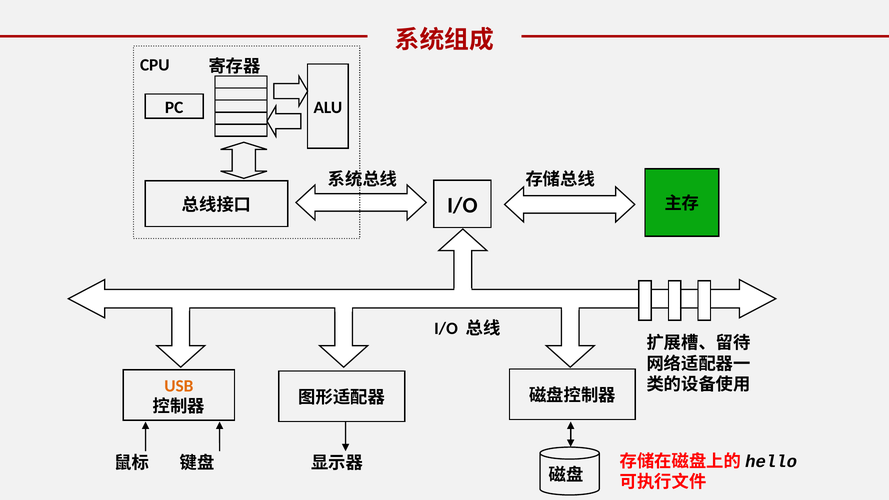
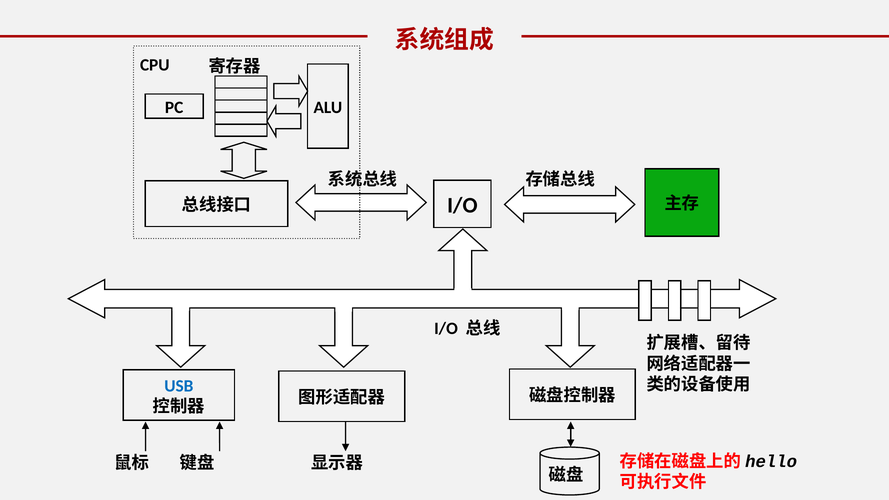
USB colour: orange -> blue (179, 386)
